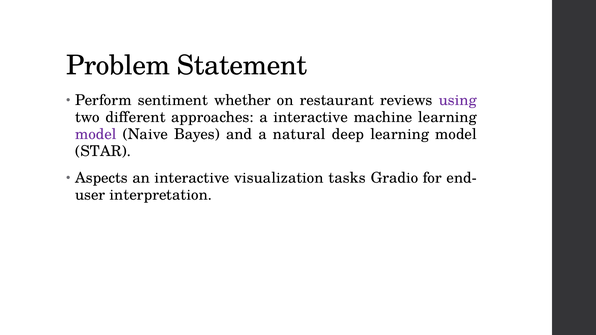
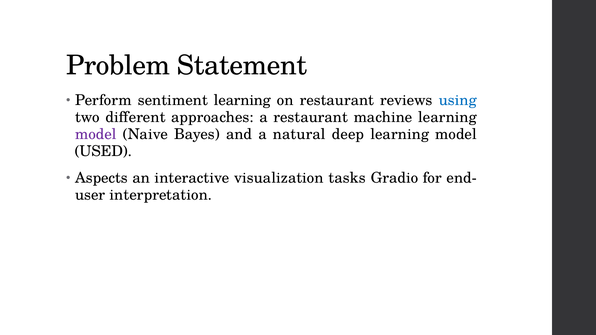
sentiment whether: whether -> learning (242, 100)
using colour: purple -> blue (458, 100)
a interactive: interactive -> restaurant (311, 117)
STAR: STAR -> USED (103, 151)
